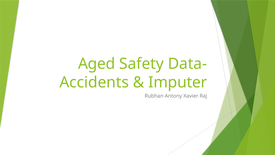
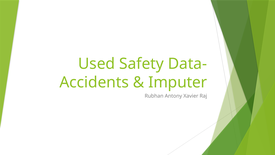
Aged: Aged -> Used (97, 64)
